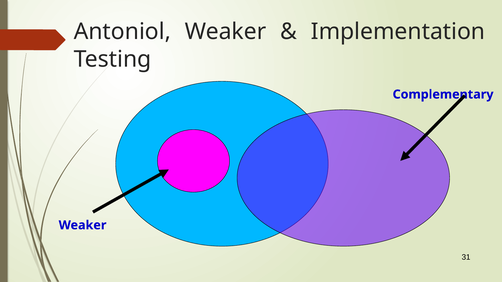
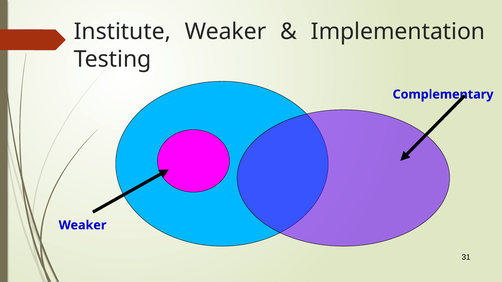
Antoniol: Antoniol -> Institute (122, 32)
